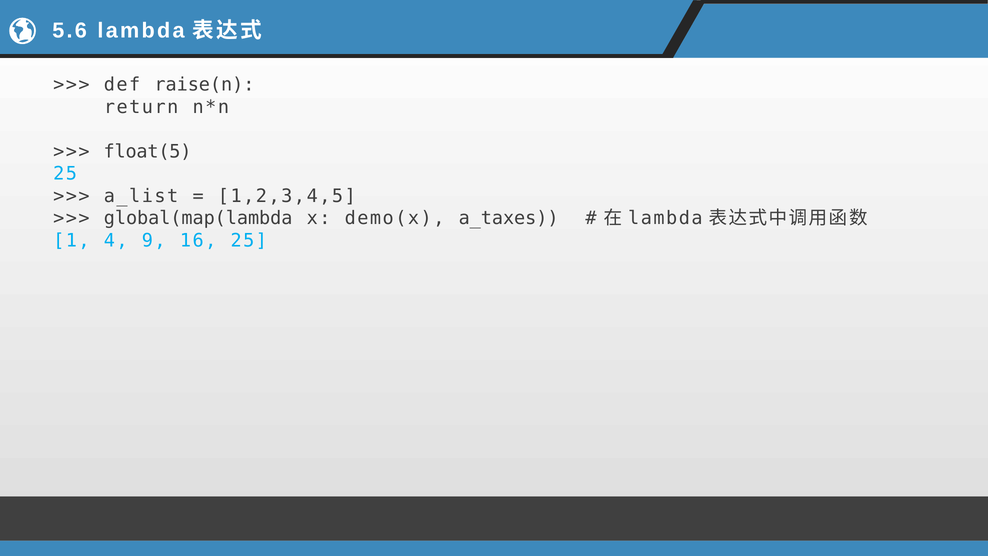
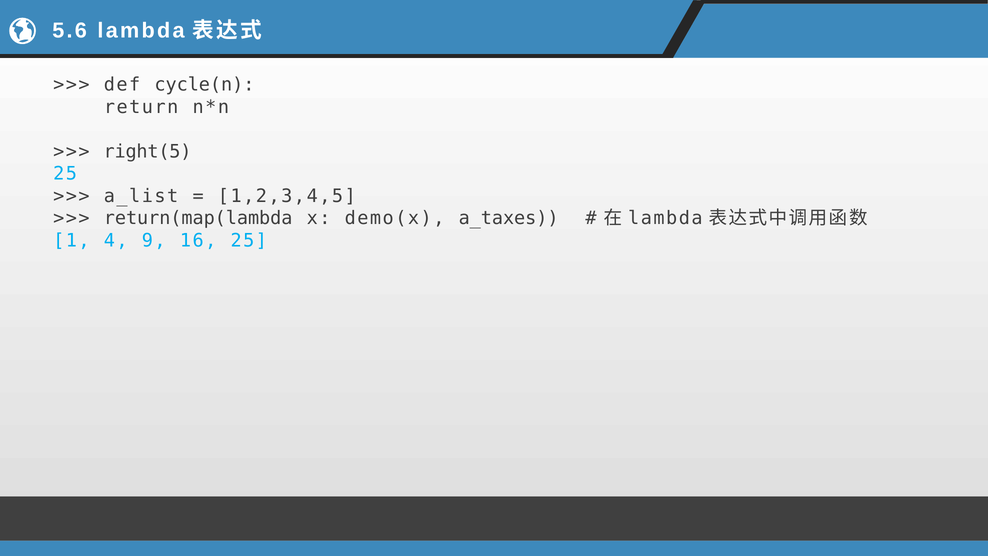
raise(n: raise(n -> cycle(n (204, 85)
float(5: float(5 -> right(5 (148, 151)
global(map(lambda: global(map(lambda -> return(map(lambda (198, 218)
